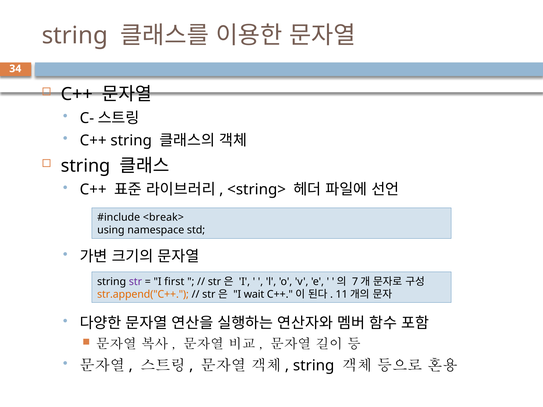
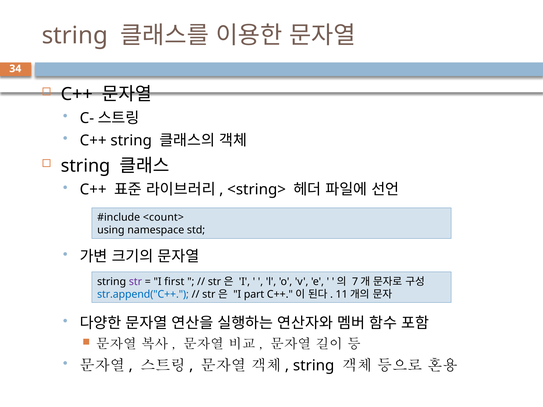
<break>: <break> -> <count> (163, 218)
str.append("C++ colour: orange -> blue (143, 294)
wait: wait -> part (254, 294)
